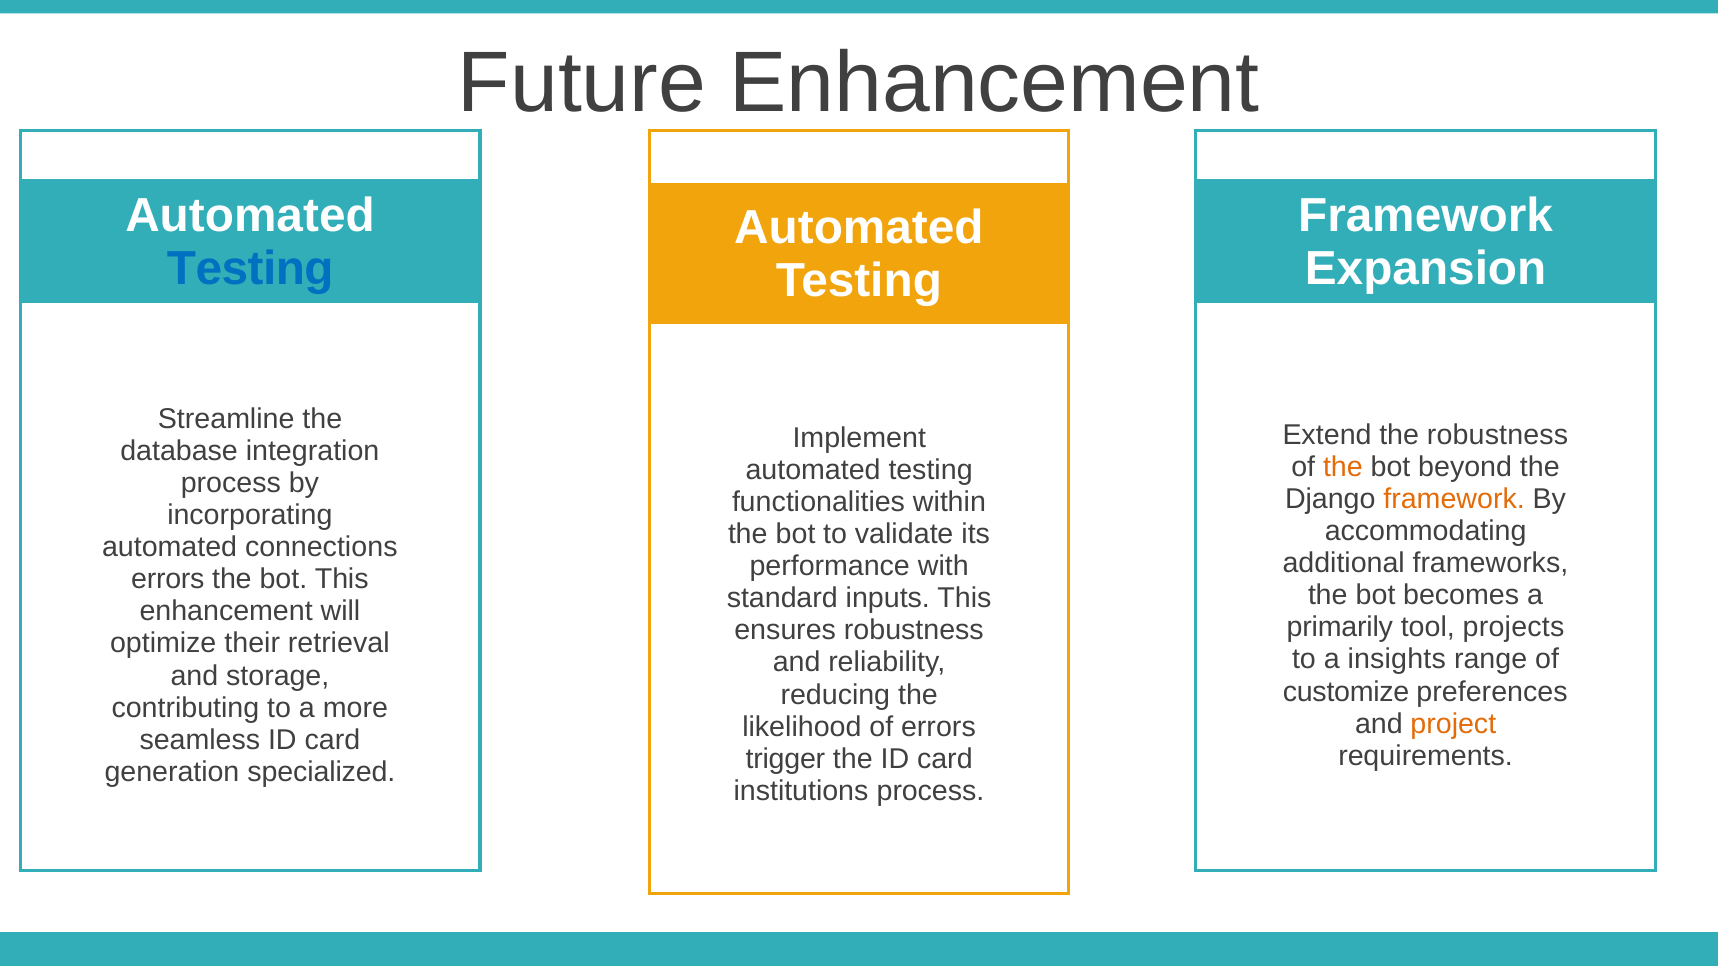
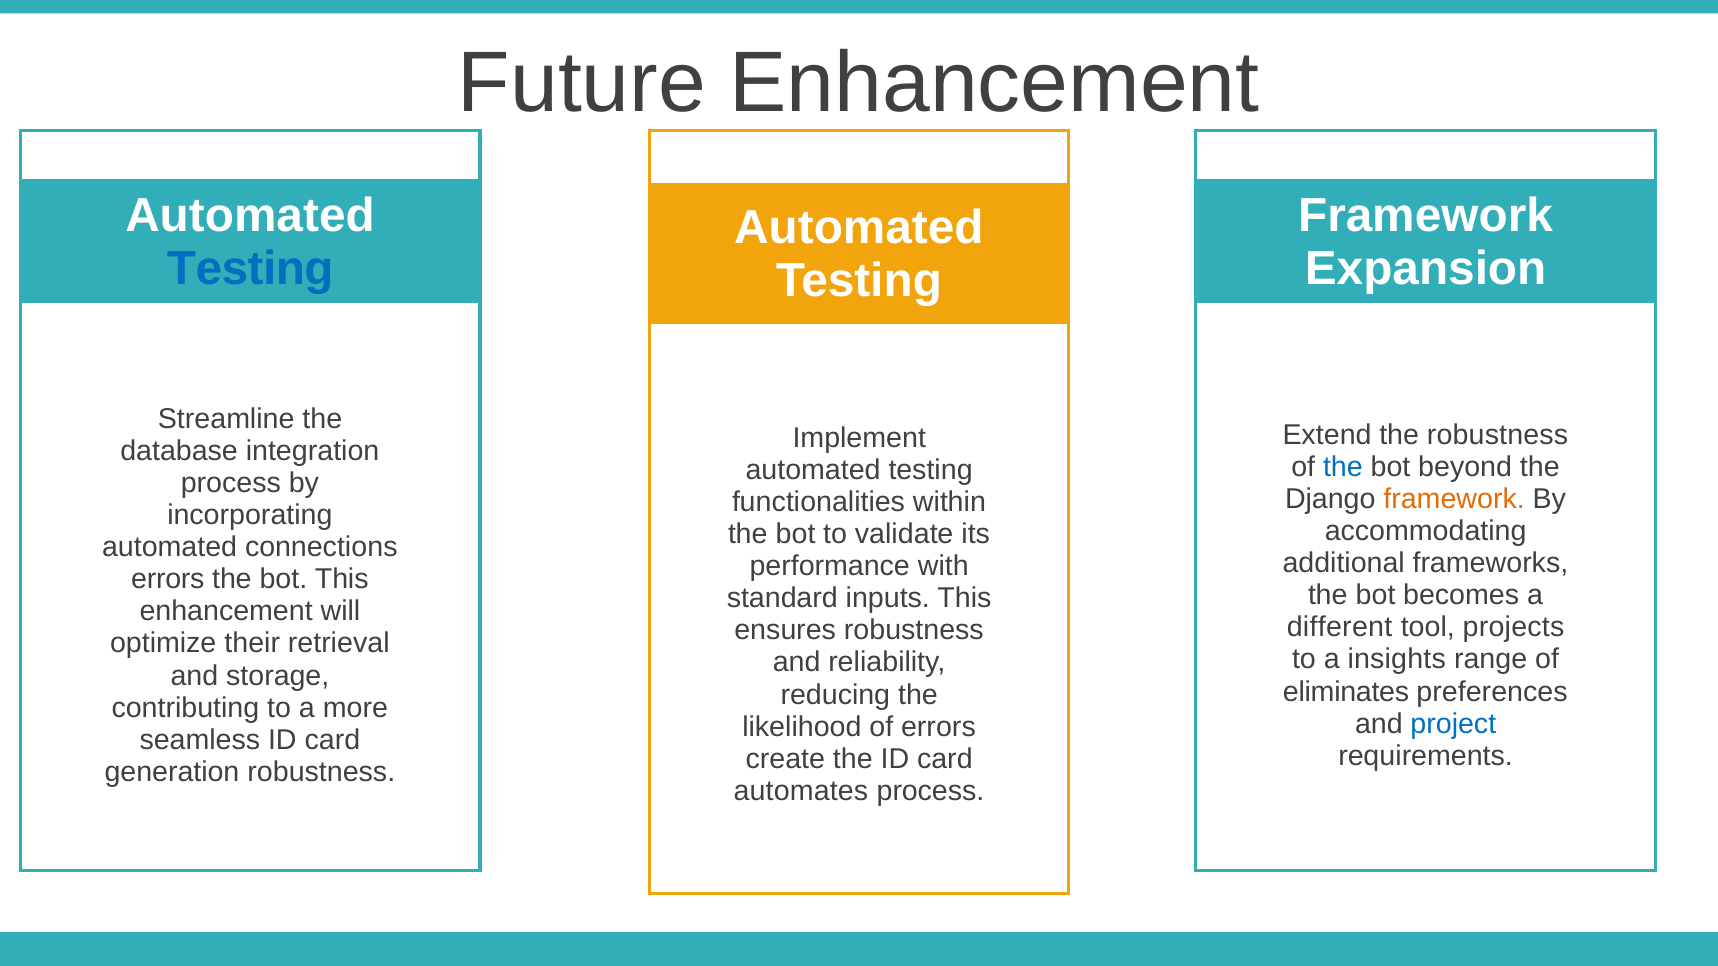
the colour: orange -> blue (1343, 467)
primarily: primarily -> different (1340, 628)
customize: customize -> eliminates (1346, 692)
project colour: orange -> blue (1453, 724)
trigger: trigger -> create (785, 759)
generation specialized: specialized -> robustness (321, 772)
institutions: institutions -> automates (801, 791)
